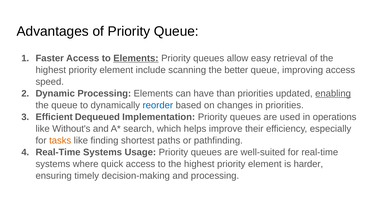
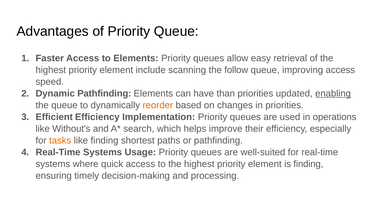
Elements underline: present -> none (136, 58)
better: better -> follow (236, 70)
Dynamic Processing: Processing -> Pathfinding (104, 93)
reorder colour: blue -> orange (158, 105)
Efficient Dequeued: Dequeued -> Efficiency (97, 117)
is harder: harder -> finding (308, 164)
